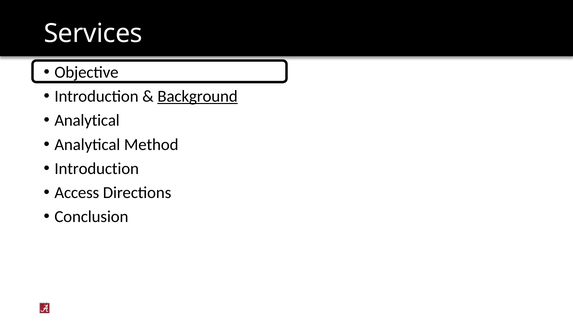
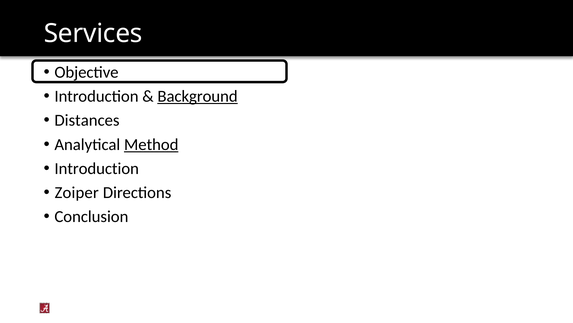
Analytical: Analytical -> Distances (87, 120)
Method underline: none -> present (151, 144)
Access: Access -> Zoiper (77, 192)
